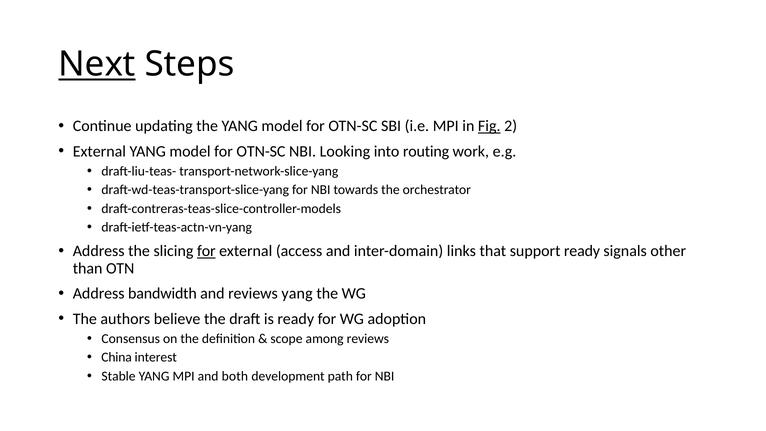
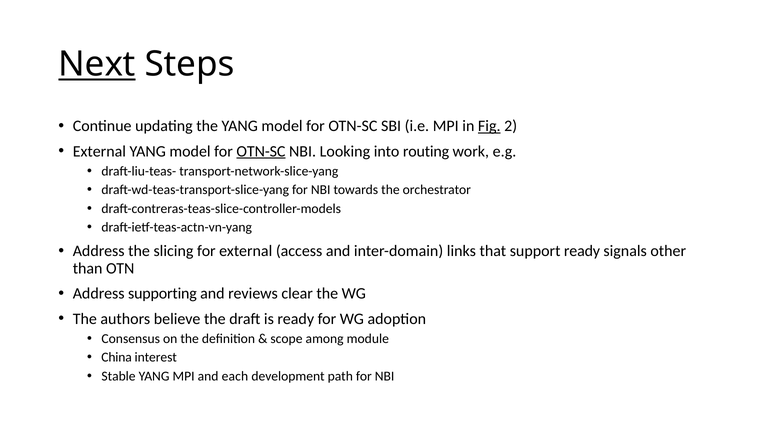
OTN-SC underline: none -> present (261, 151)
for underline: present -> none (206, 251)
bandwidth: bandwidth -> supporting (162, 294)
reviews yang: yang -> clear (297, 294)
among reviews: reviews -> module (368, 339)
both: both -> each (235, 376)
